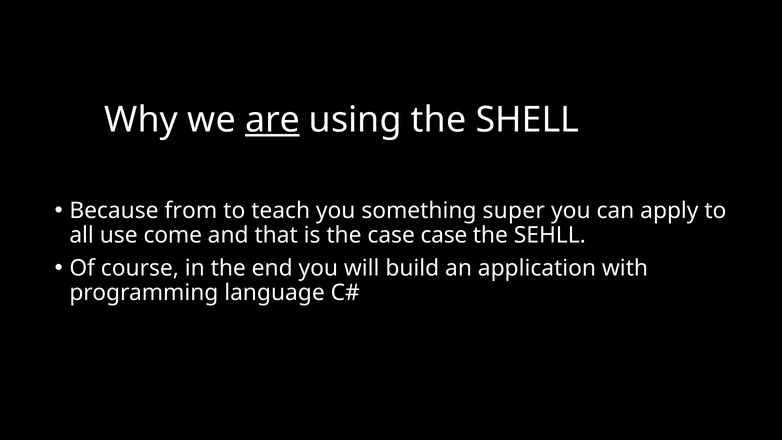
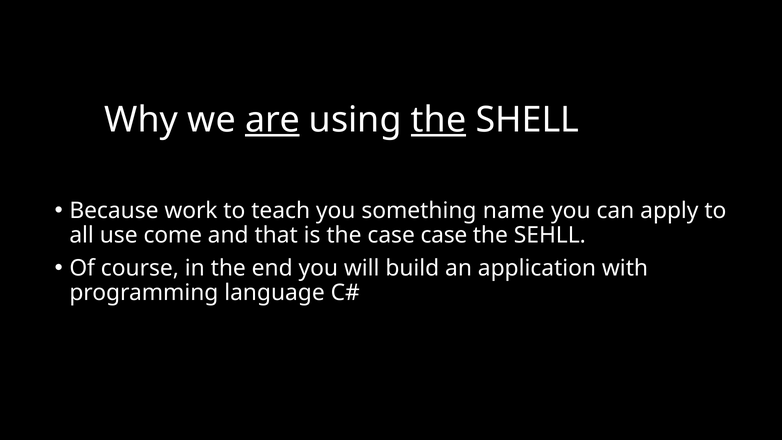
the underline: none -> present (439, 120)
from: from -> work (191, 211)
super: super -> name (514, 211)
